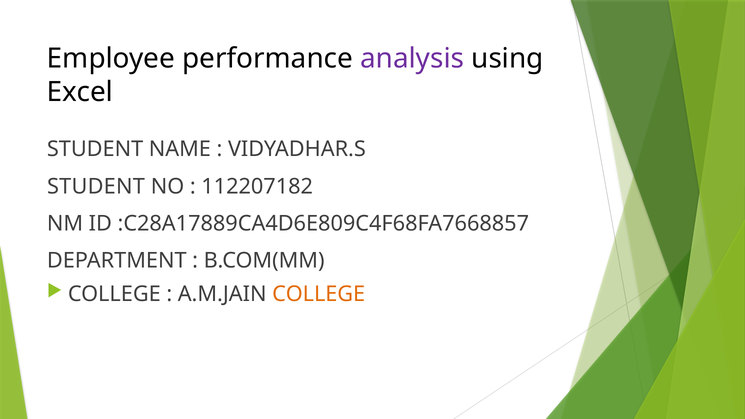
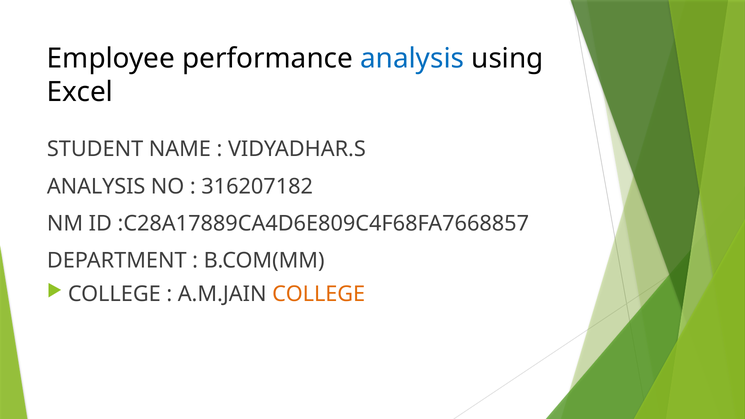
analysis colour: purple -> blue (412, 59)
STUDENT: STUDENT -> ANALYSIS (96, 186)
112207182: 112207182 -> 316207182 (257, 186)
